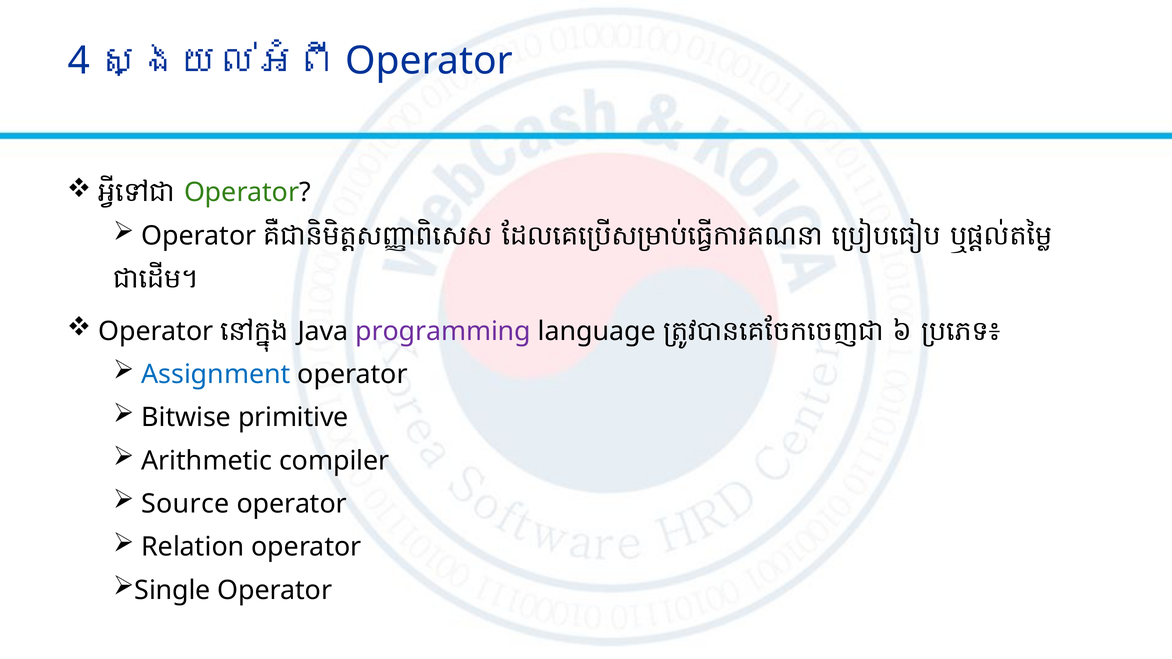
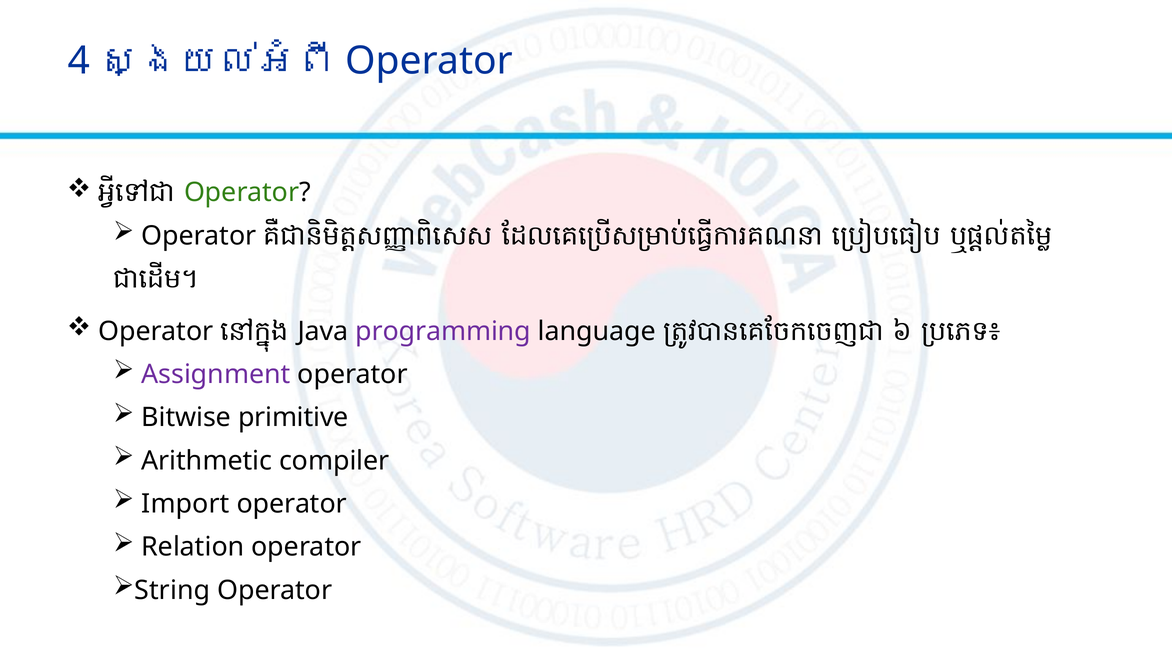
Assignment colour: blue -> purple (216, 375)
Source: Source -> Import (185, 504)
Single: Single -> String (172, 590)
